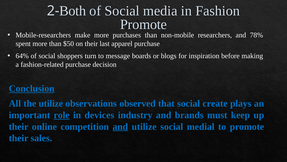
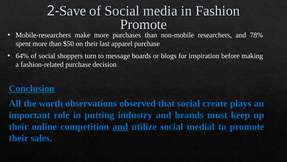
Both: Both -> Save (73, 11)
the utilize: utilize -> worth (51, 103)
role underline: present -> none (62, 115)
devices: devices -> putting (99, 115)
